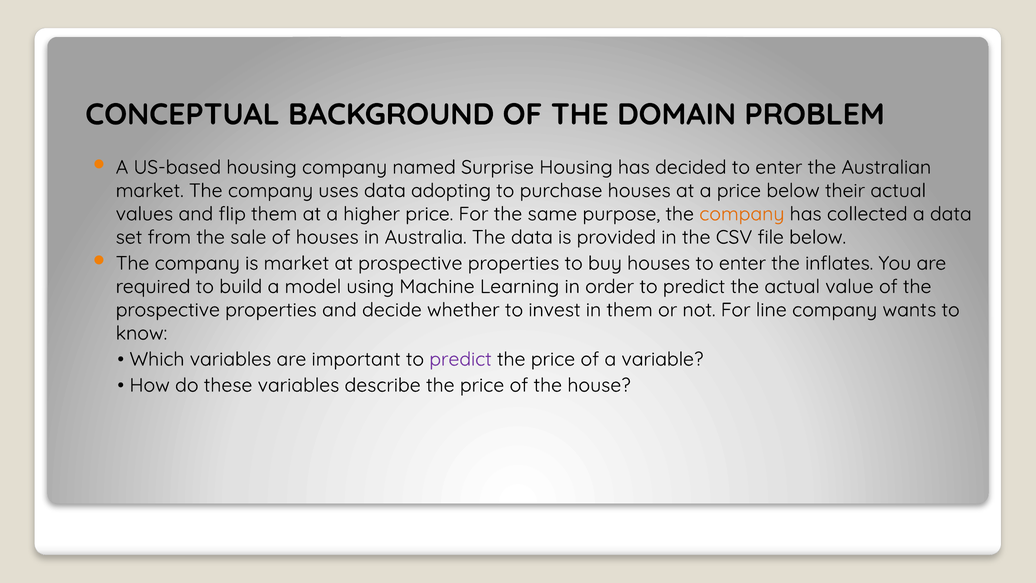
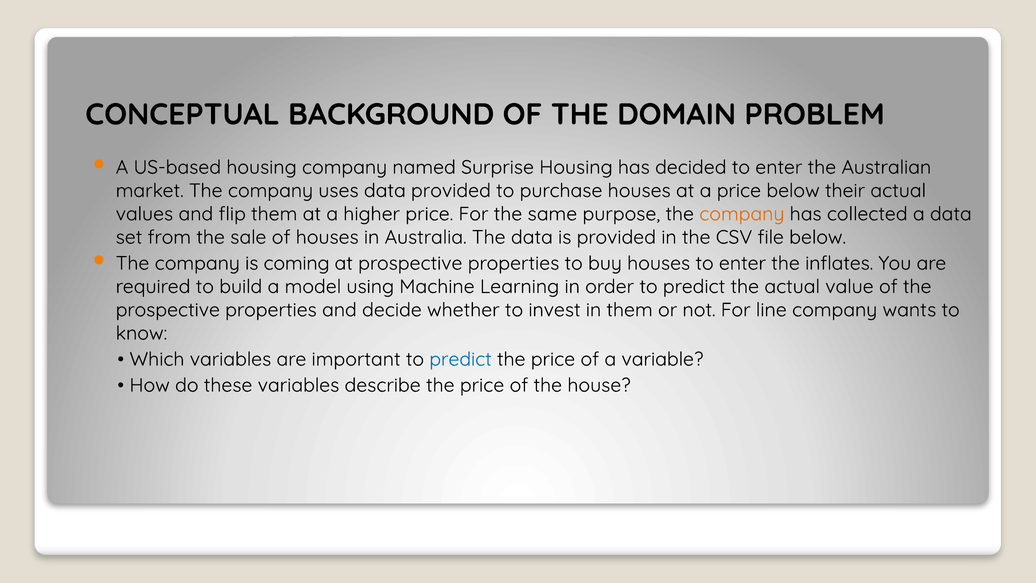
data adopting: adopting -> provided (451, 191)
is market: market -> coming (297, 263)
predict colour: purple -> blue (461, 359)
